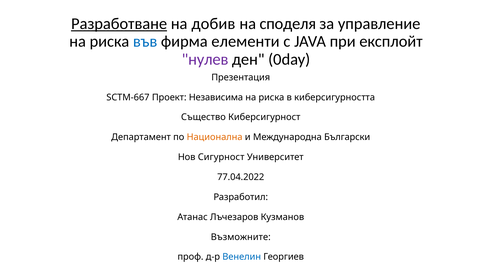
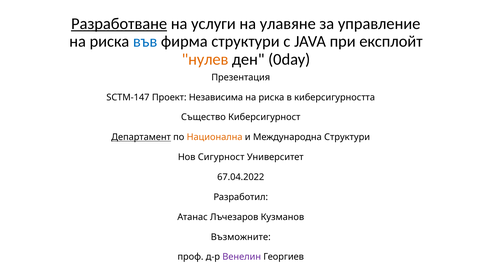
добив: добив -> услуги (213, 24)
споделя: споделя -> улавяне (288, 24)
фирма елементи: елементи -> структури (246, 42)
нулев colour: purple -> orange (205, 59)
SCTM-667: SCTM-667 -> SCTM-147 (128, 97)
Департамент underline: none -> present (141, 137)
Международна Български: Български -> Структури (347, 137)
77.04.2022: 77.04.2022 -> 67.04.2022 (241, 177)
Венелин colour: blue -> purple (242, 257)
